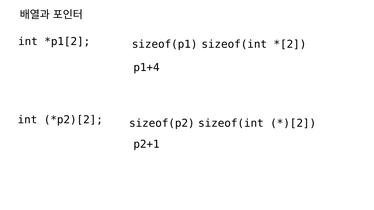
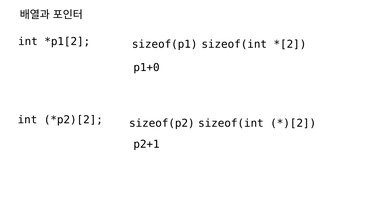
p1+4: p1+4 -> p1+0 (147, 68)
